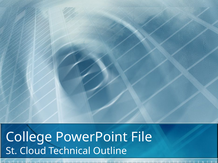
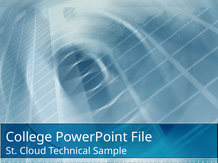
Outline: Outline -> Sample (110, 151)
